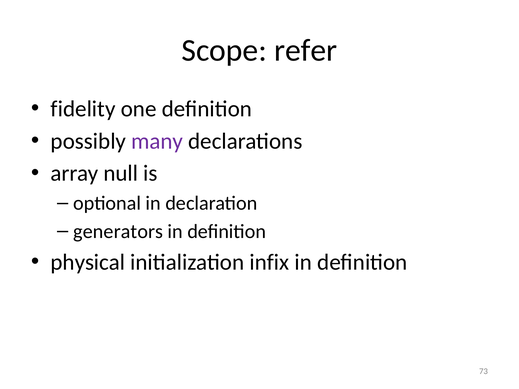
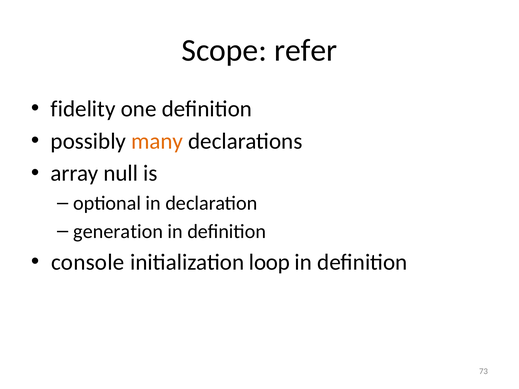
many colour: purple -> orange (157, 141)
generators: generators -> generation (118, 232)
physical: physical -> console (88, 262)
infix: infix -> loop (270, 262)
